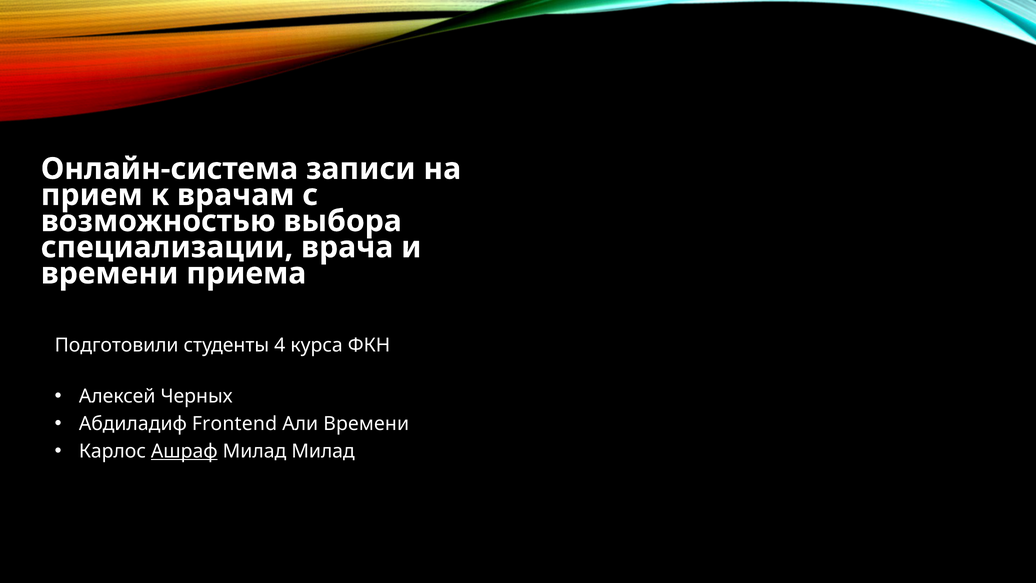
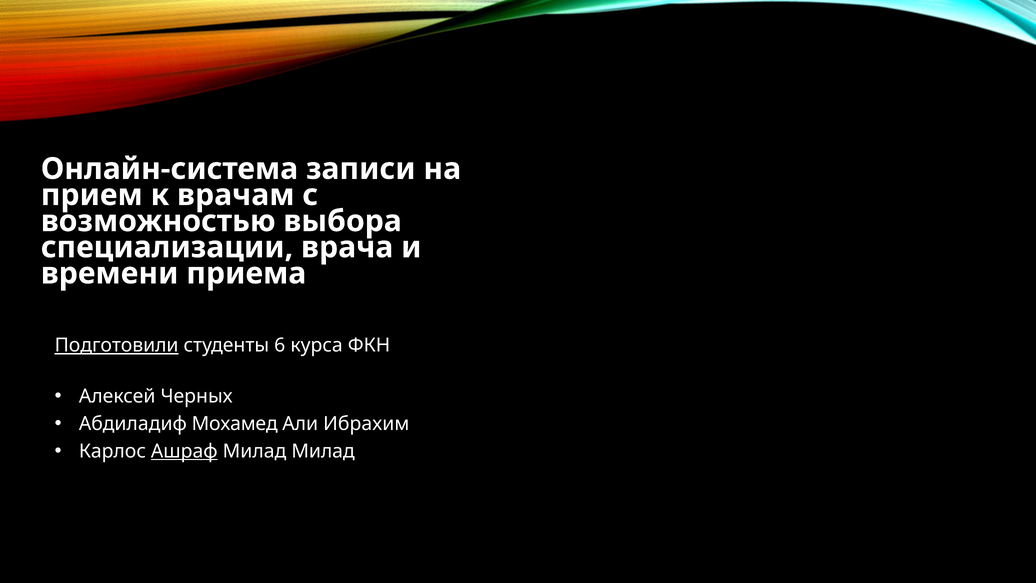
Подготовили underline: none -> present (117, 345)
4: 4 -> 6 (280, 345)
Frontend: Frontend -> Мохамед (235, 423)
Али Времени: Времени -> Ибрахим (366, 423)
